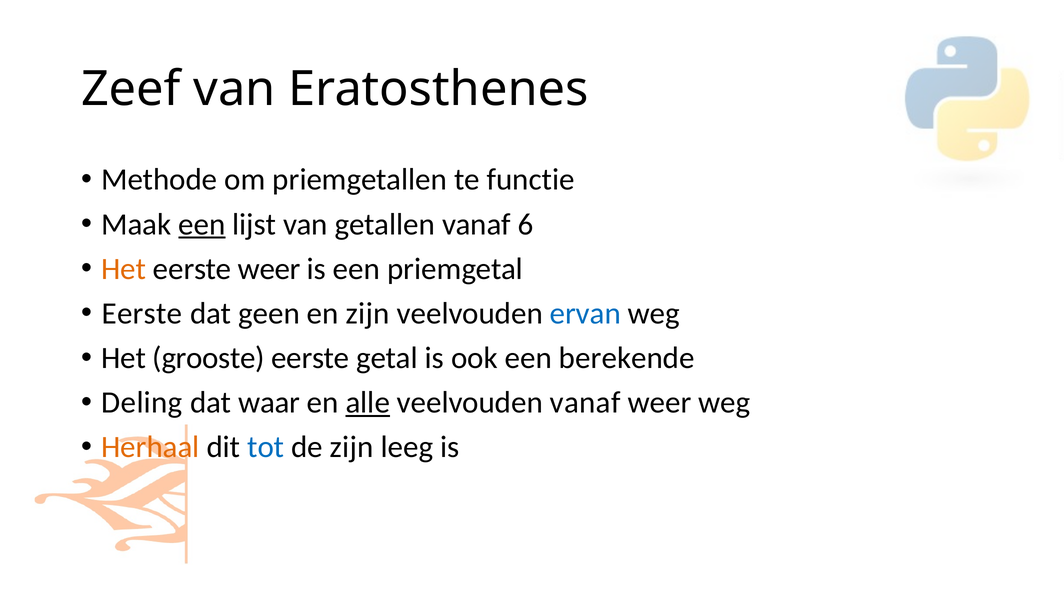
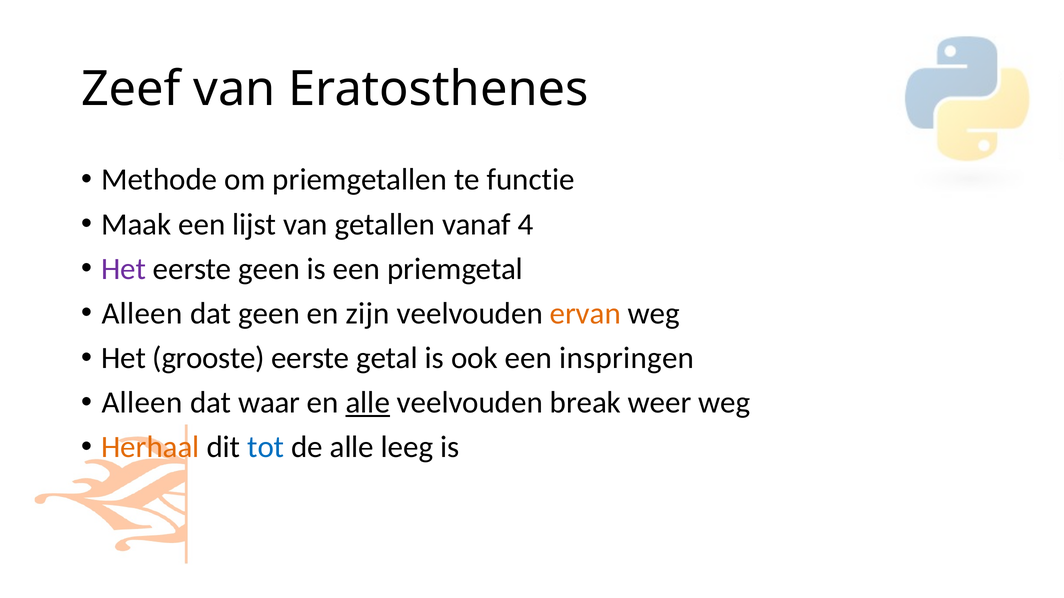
een underline: present -> none (202, 225)
6: 6 -> 4 (526, 225)
Het colour: orange -> purple (124, 269)
eerste weer: weer -> geen (269, 269)
Eerste: Eerste -> Alleen (142, 314)
ervan colour: blue -> orange (585, 314)
berekende: berekende -> inspringen (627, 358)
Deling: Deling -> Alleen (142, 403)
veelvouden vanaf: vanaf -> break (585, 403)
de zijn: zijn -> alle (352, 448)
